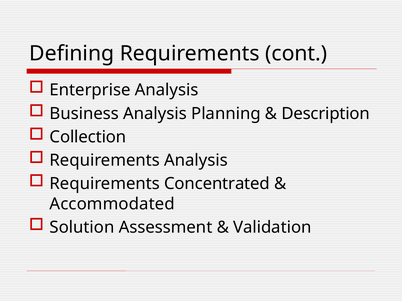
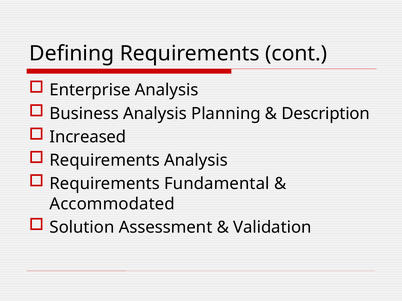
Collection: Collection -> Increased (88, 137)
Concentrated: Concentrated -> Fundamental (217, 184)
